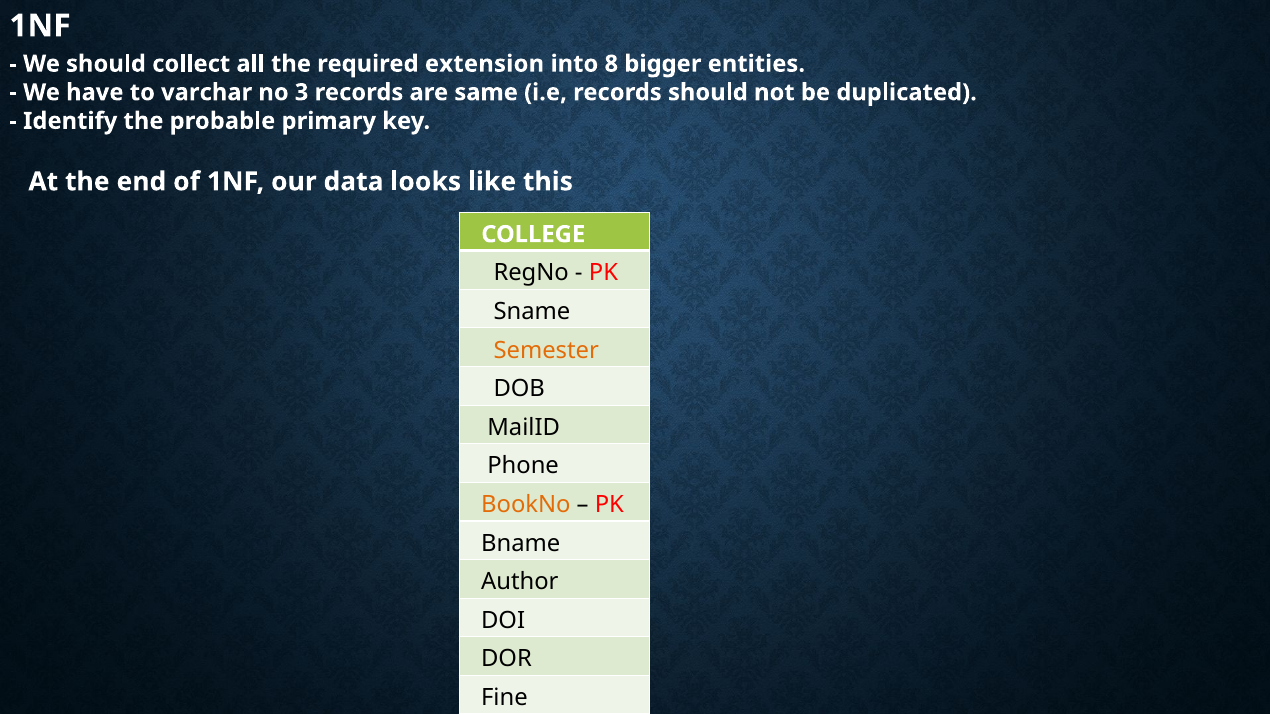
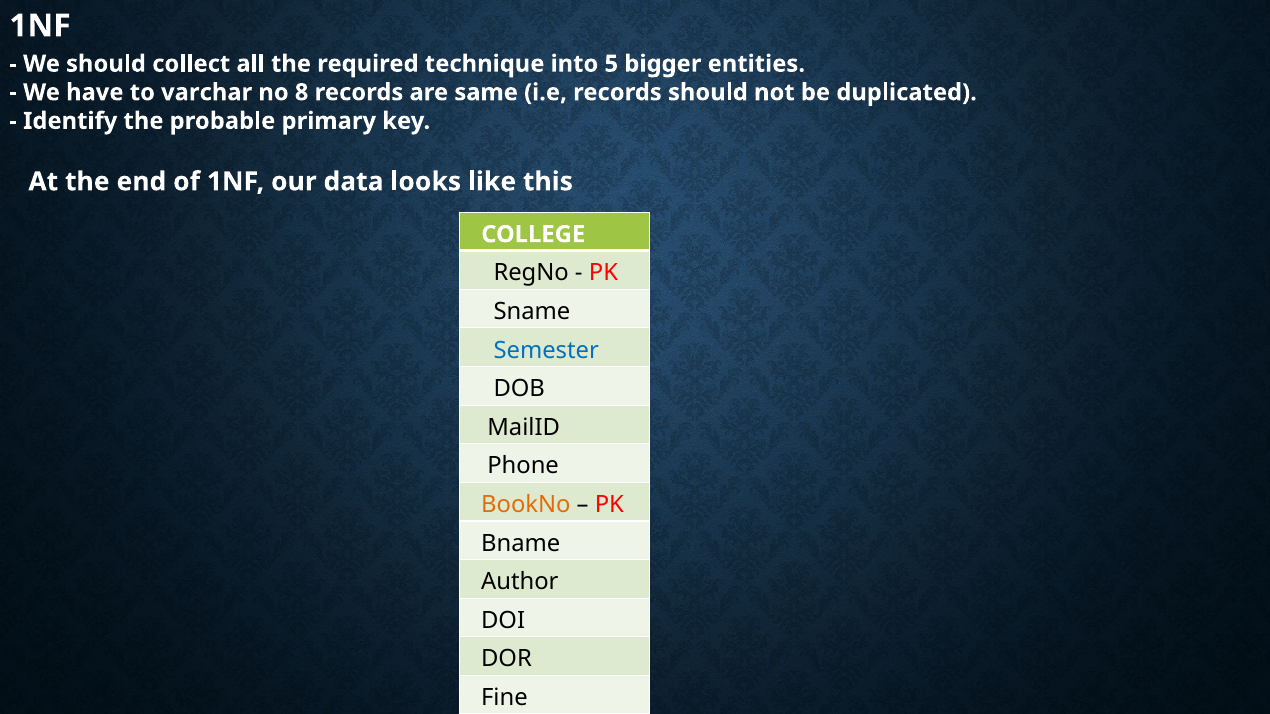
extension: extension -> technique (485, 64)
8: 8 -> 5 (611, 64)
3: 3 -> 8 (302, 92)
Semester colour: orange -> blue (546, 350)
